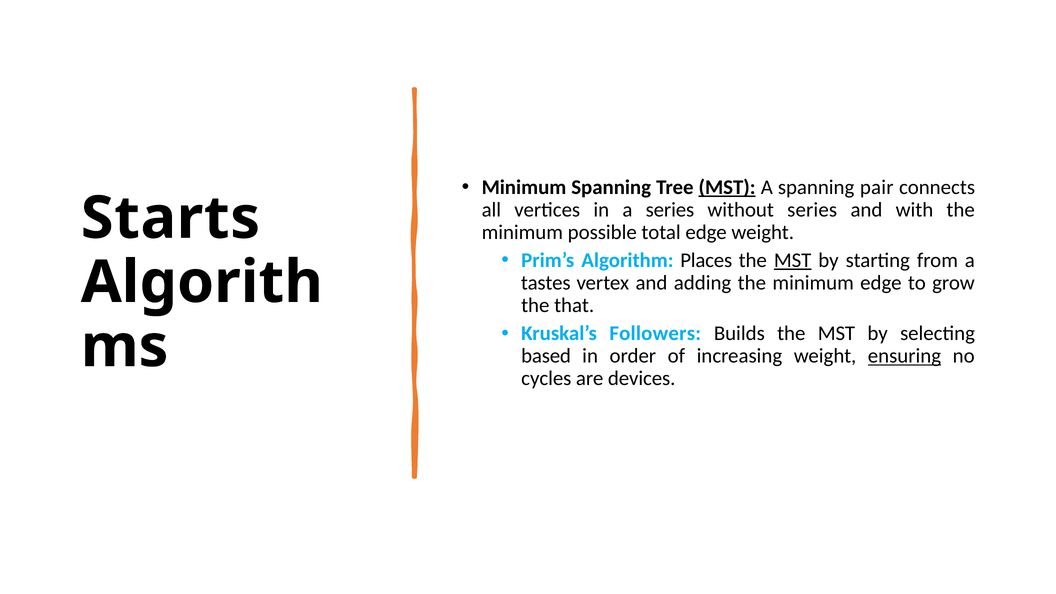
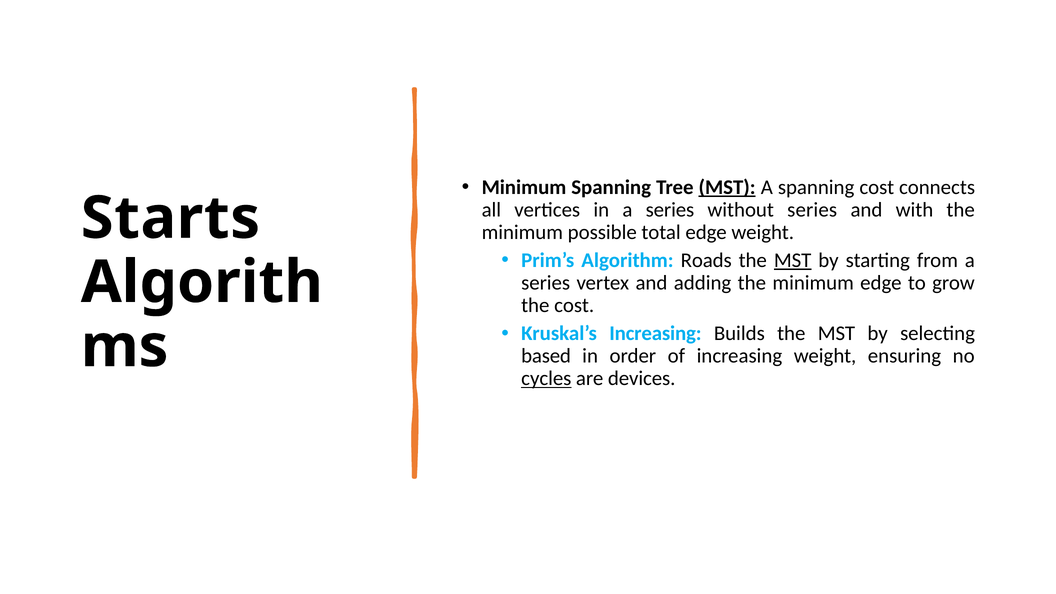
spanning pair: pair -> cost (877, 187)
Places: Places -> Roads (706, 260)
tastes: tastes -> series (546, 283)
the that: that -> cost (574, 305)
Kruskal’s Followers: Followers -> Increasing (655, 333)
ensuring underline: present -> none (904, 356)
cycles underline: none -> present (546, 379)
